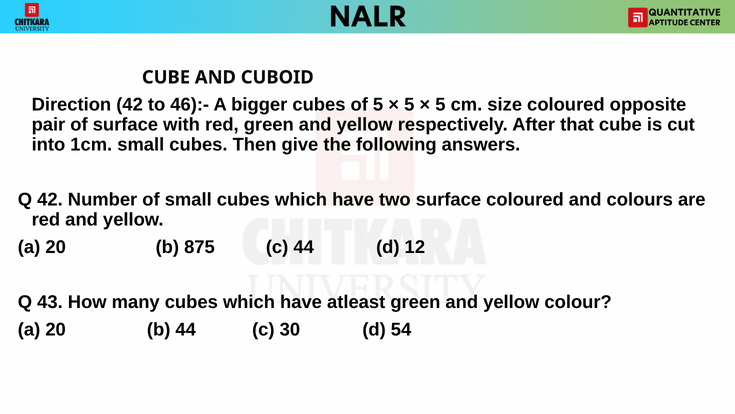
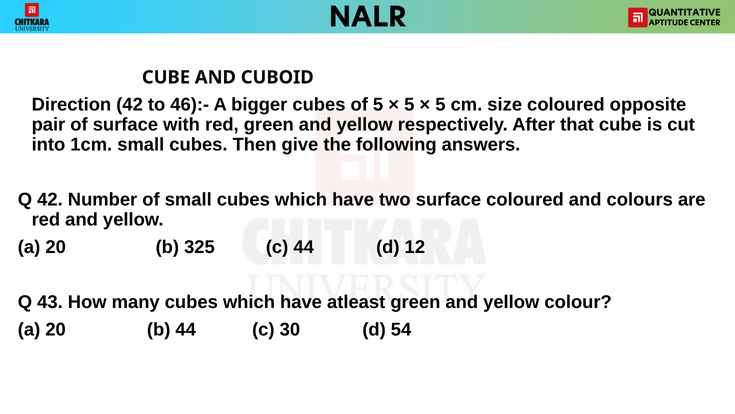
875: 875 -> 325 (199, 247)
